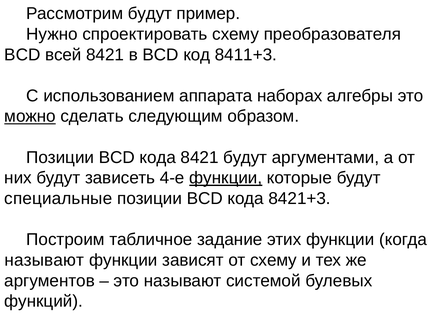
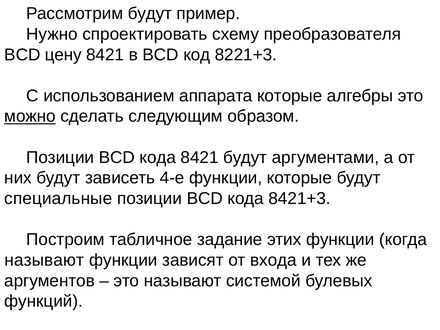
всей: всей -> цену (63, 55)
8411+3: 8411+3 -> 8221+3 (246, 55)
аппарата наборах: наборах -> которые (290, 96)
функции underline: present -> none (226, 178)
от схему: схему -> входа (273, 260)
